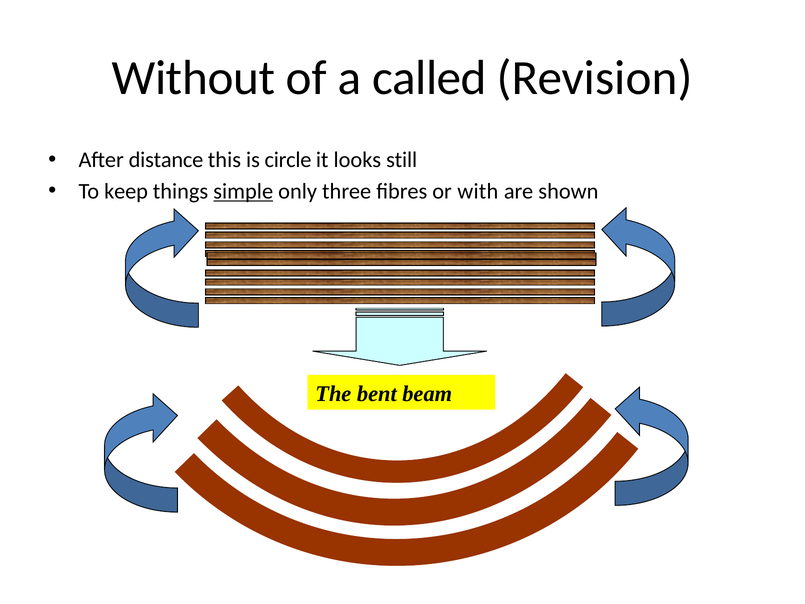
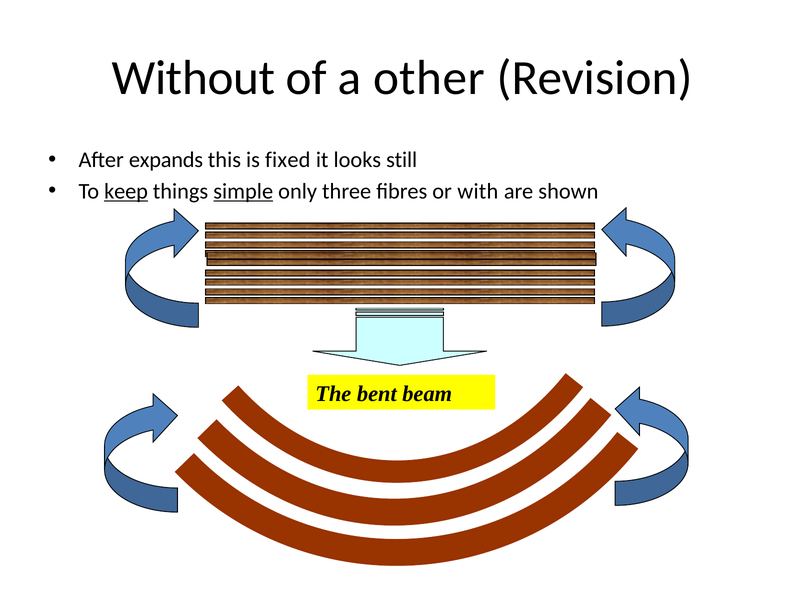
called: called -> other (429, 78)
distance: distance -> expands (166, 160)
circle: circle -> fixed (288, 160)
keep underline: none -> present (126, 191)
